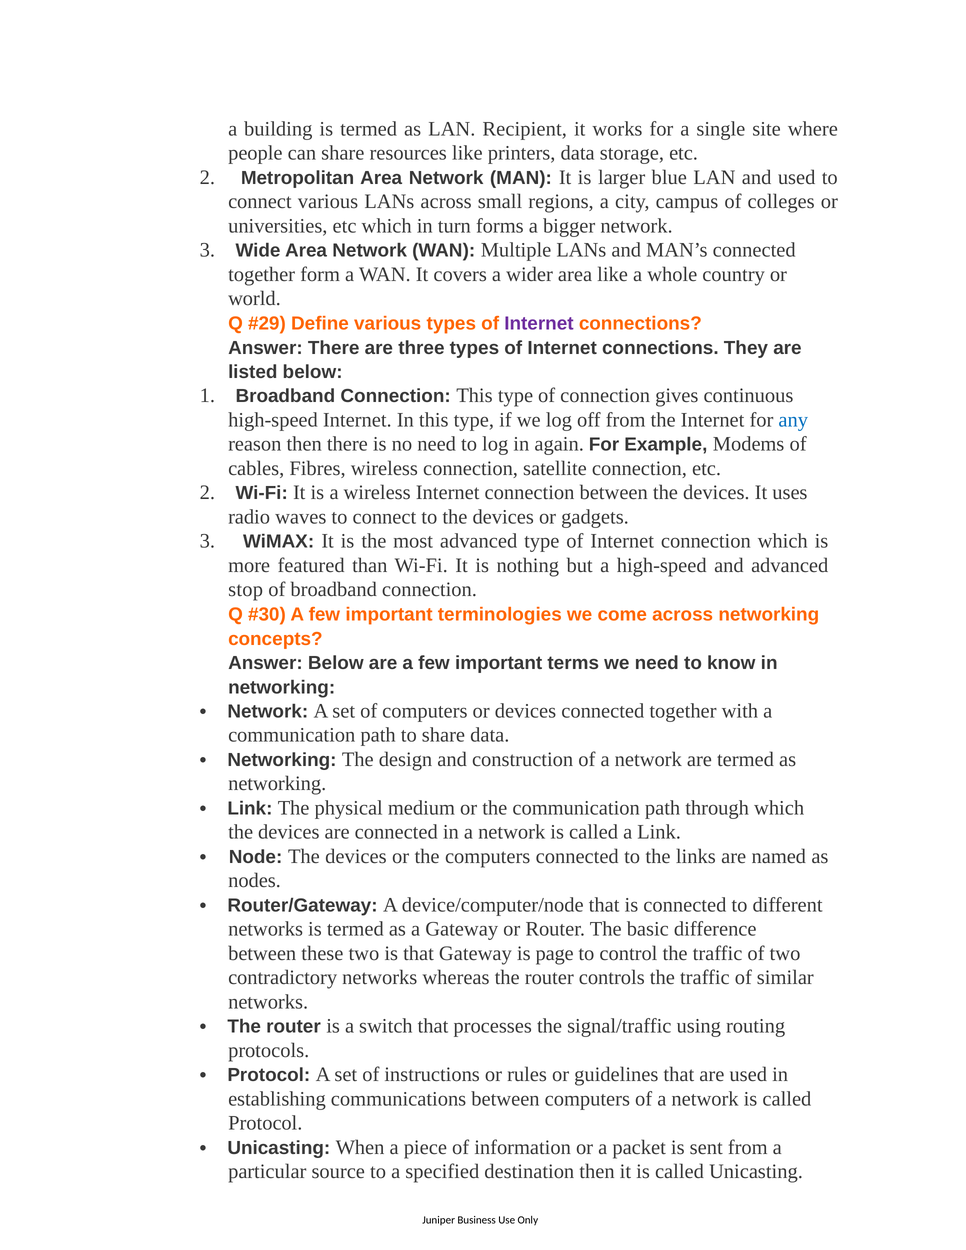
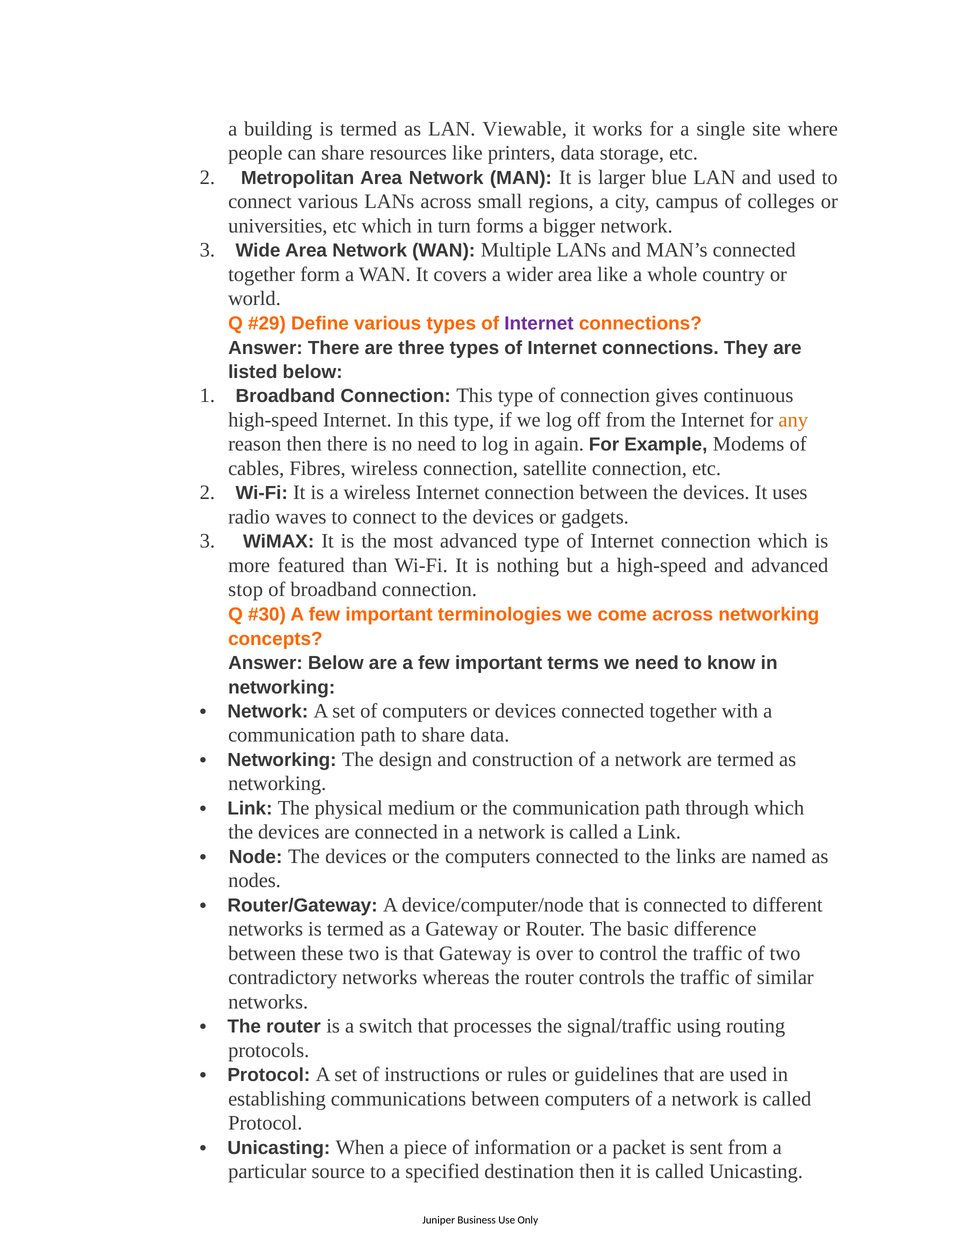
Recipient: Recipient -> Viewable (525, 129)
any colour: blue -> orange (793, 420)
page: page -> over (554, 953)
